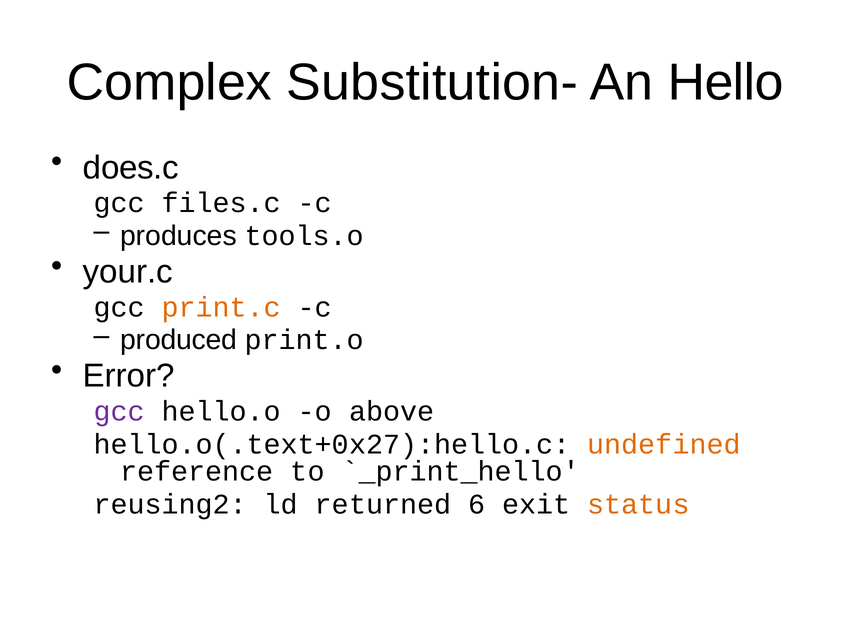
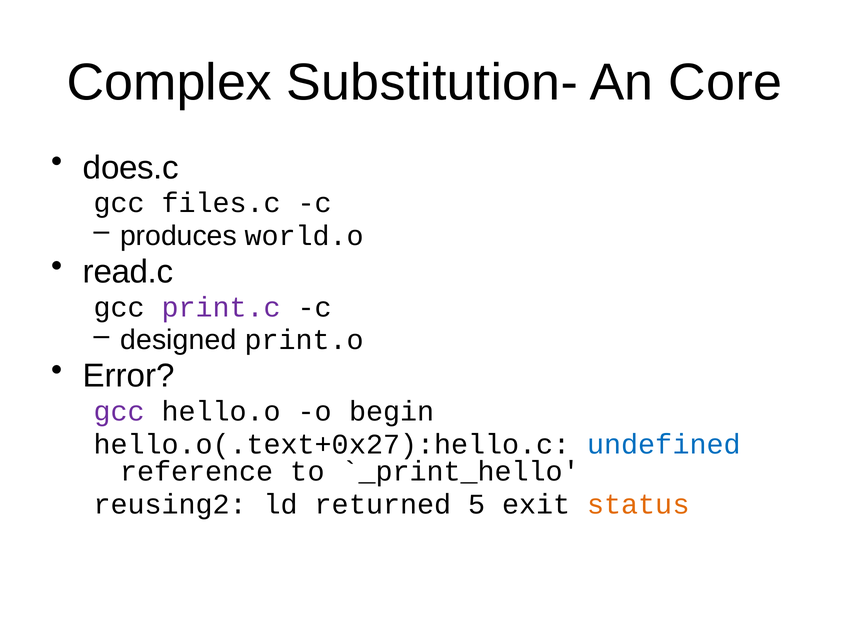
Hello: Hello -> Core (725, 82)
tools.o: tools.o -> world.o (304, 236)
your.c: your.c -> read.c (128, 272)
print.c colour: orange -> purple (221, 307)
produced: produced -> designed (178, 340)
above: above -> begin (392, 412)
undefined colour: orange -> blue (664, 444)
6: 6 -> 5 (477, 505)
